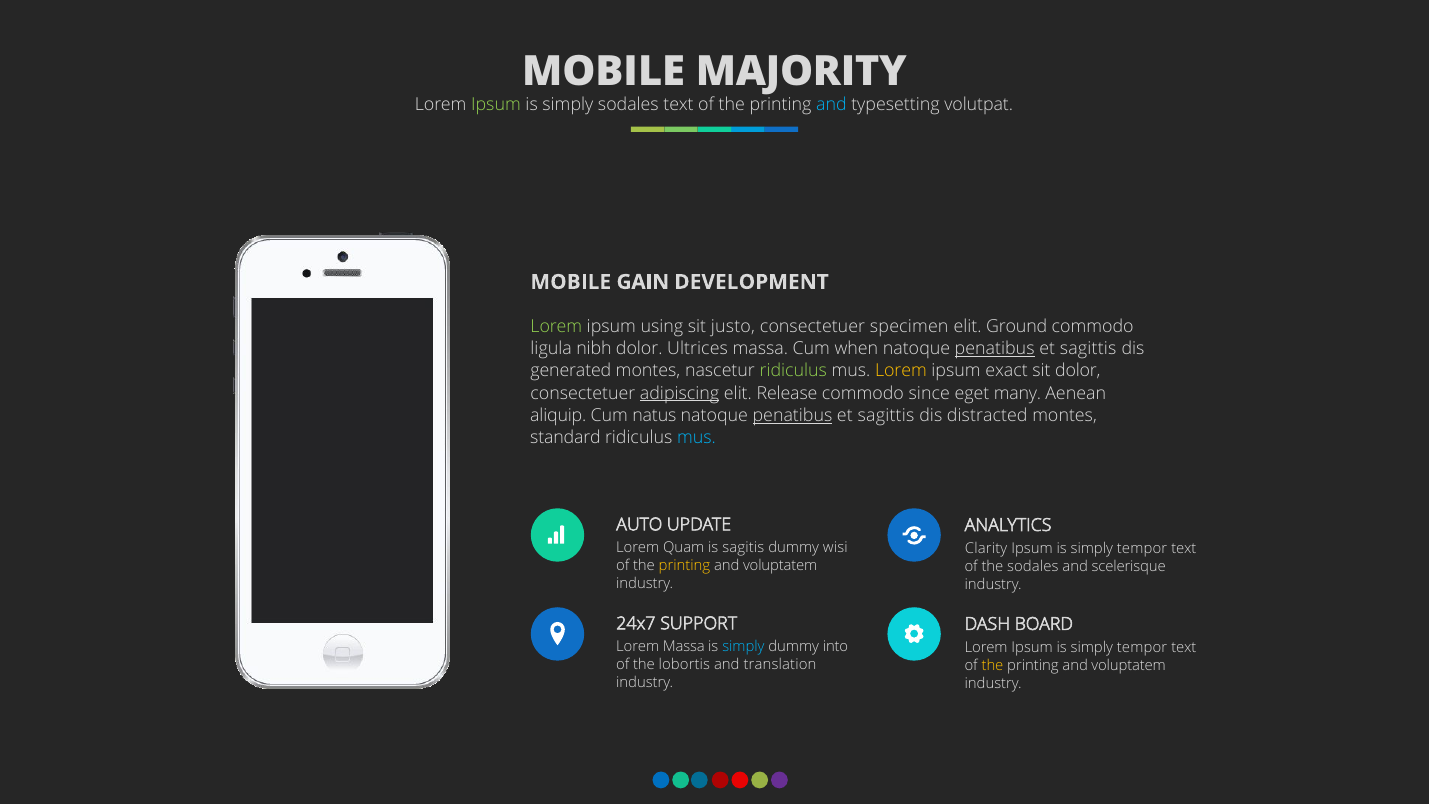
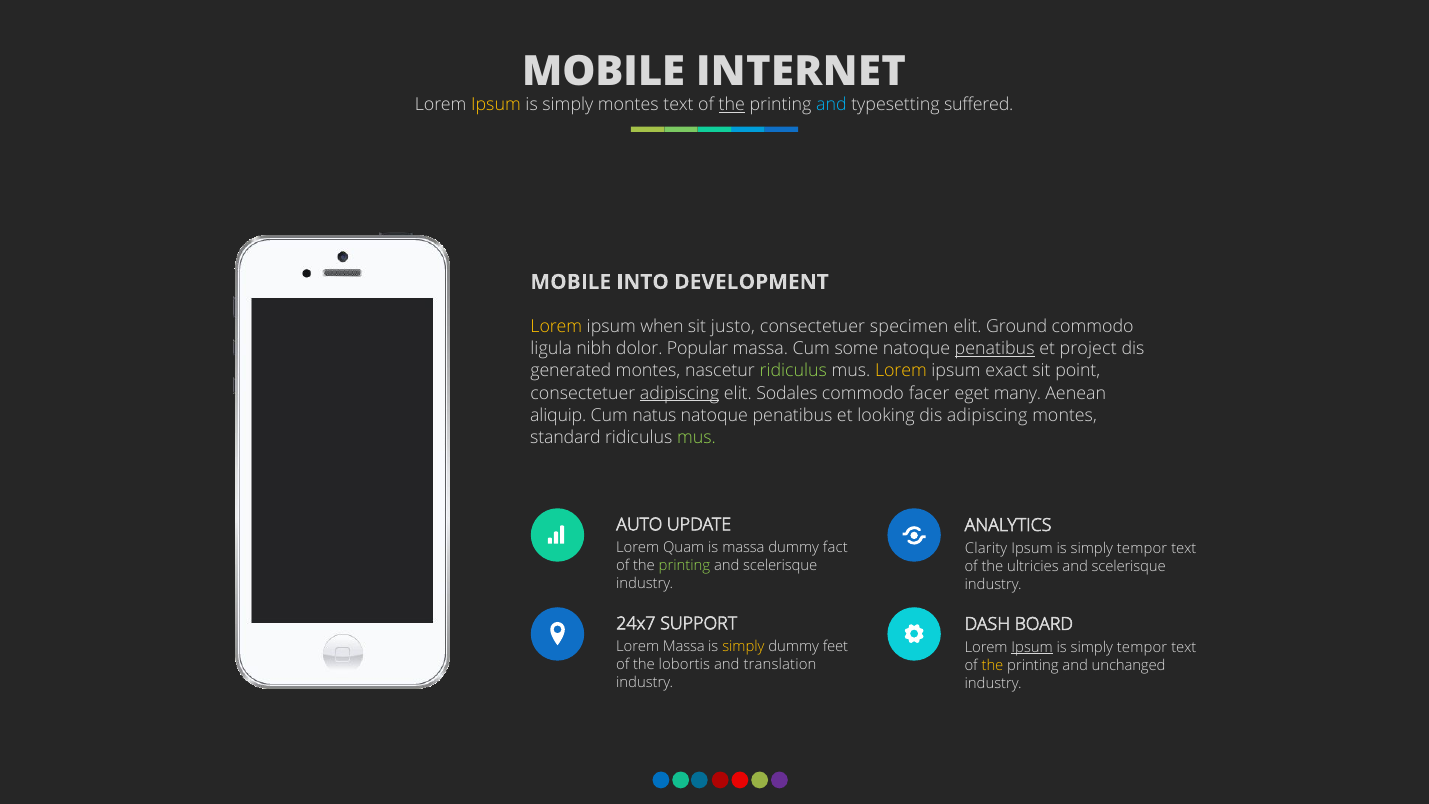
MAJORITY: MAJORITY -> INTERNET (801, 72)
Ipsum colour: light green -> yellow (496, 105)
simply sodales: sodales -> montes (628, 105)
the underline: none -> present (732, 105)
volutpat: volutpat -> suffered (979, 105)
GAIN: GAIN -> INTO (643, 282)
Lorem colour: light green -> yellow (556, 326)
using: using -> when (662, 326)
Ultrices: Ultrices -> Popular (698, 349)
when: when -> some (856, 349)
sagittis: sagittis -> project (1088, 349)
sit dolor: dolor -> point (1078, 371)
Release: Release -> Sodales (787, 393)
since: since -> facer (929, 393)
penatibus underline: present -> none (793, 415)
sagittis: sagittis -> looking (886, 415)
dis distracted: distracted -> adipiscing (987, 415)
mus colour: light blue -> light green (696, 438)
is sagitis: sagitis -> massa (743, 548)
wisi: wisi -> fact (835, 548)
printing colour: yellow -> light green (684, 566)
voluptatem: voluptatem -> scelerisque (780, 566)
the sodales: sodales -> ultricies (1033, 566)
simply colour: light blue -> yellow (743, 647)
into: into -> feet (835, 647)
Ipsum underline: none -> present (1032, 647)
voluptatem: voluptatem -> unchanged (1129, 665)
